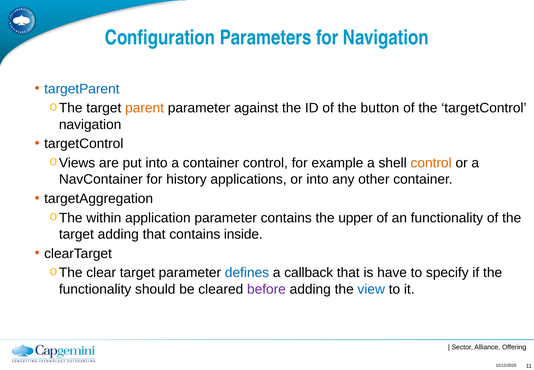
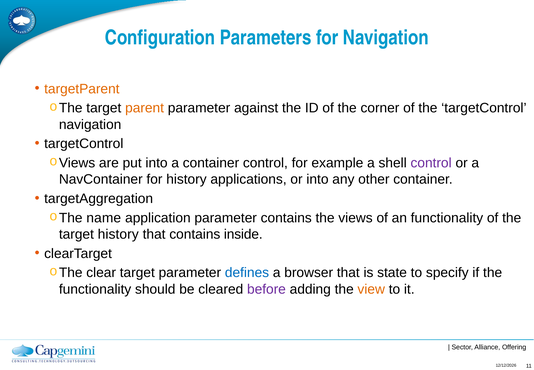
targetParent colour: blue -> orange (82, 89)
button: button -> corner (380, 108)
control colour: orange -> purple (431, 163)
within: within -> name (104, 218)
upper: upper -> views (356, 218)
target adding: adding -> history (118, 234)
callback: callback -> browser (309, 272)
have: have -> state (392, 272)
view colour: blue -> orange (371, 289)
